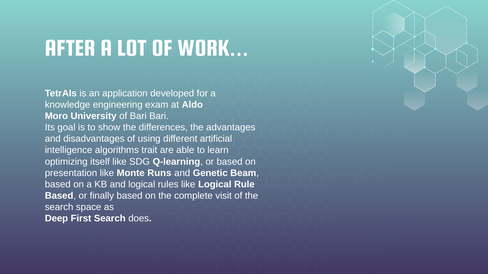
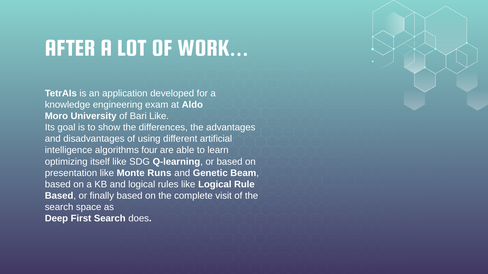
Bari Bari: Bari -> Like (159, 116)
trait: trait -> four (149, 150)
